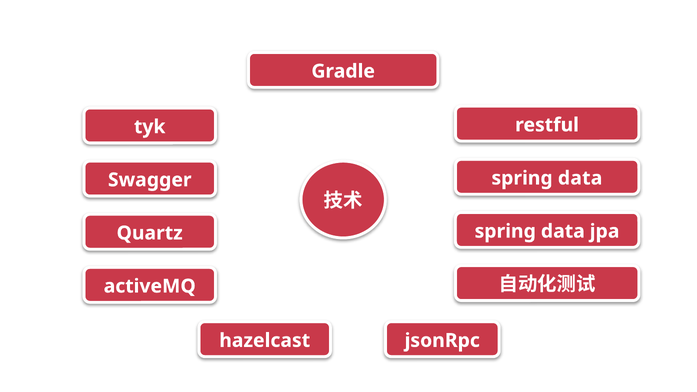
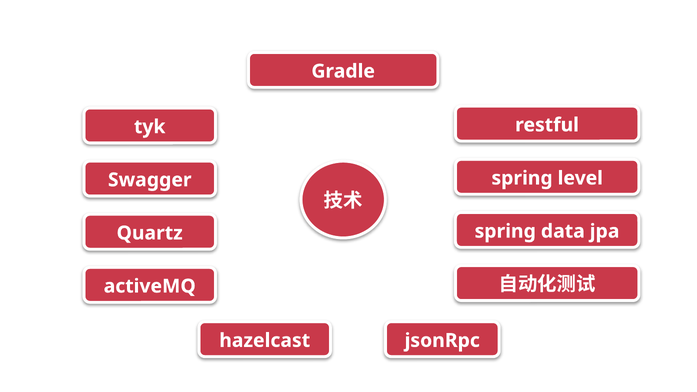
data: data -> level (580, 178)
